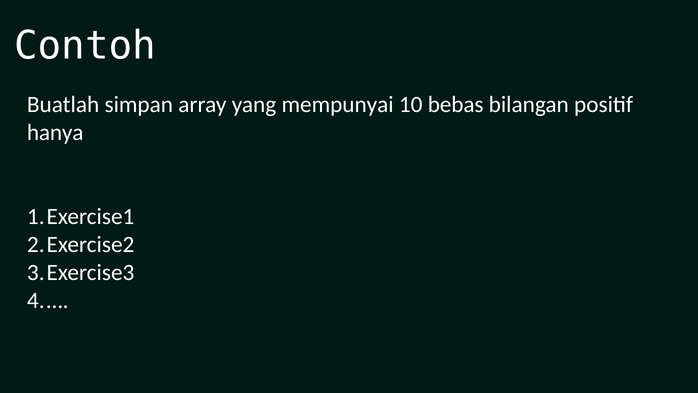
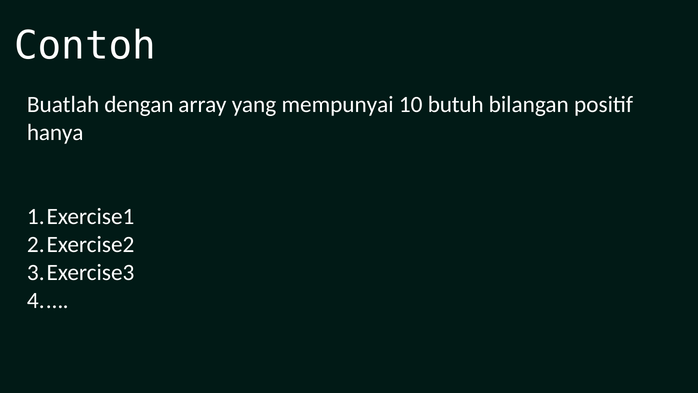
simpan: simpan -> dengan (139, 105)
bebas: bebas -> butuh (456, 105)
